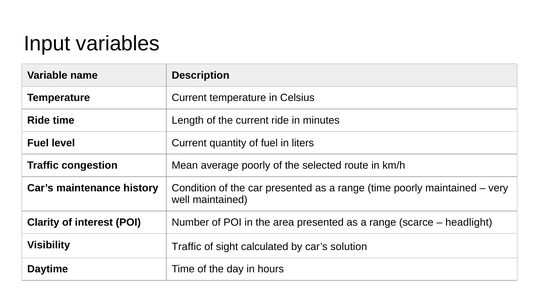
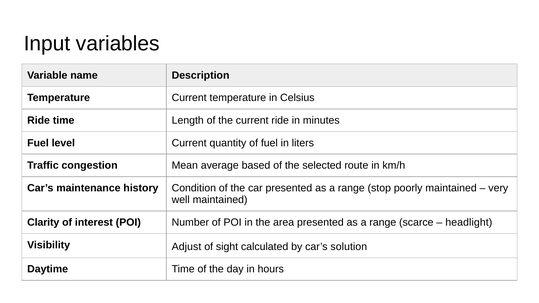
average poorly: poorly -> based (256, 166)
range time: time -> stop (379, 188)
Visibility Traffic: Traffic -> Adjust (187, 247)
